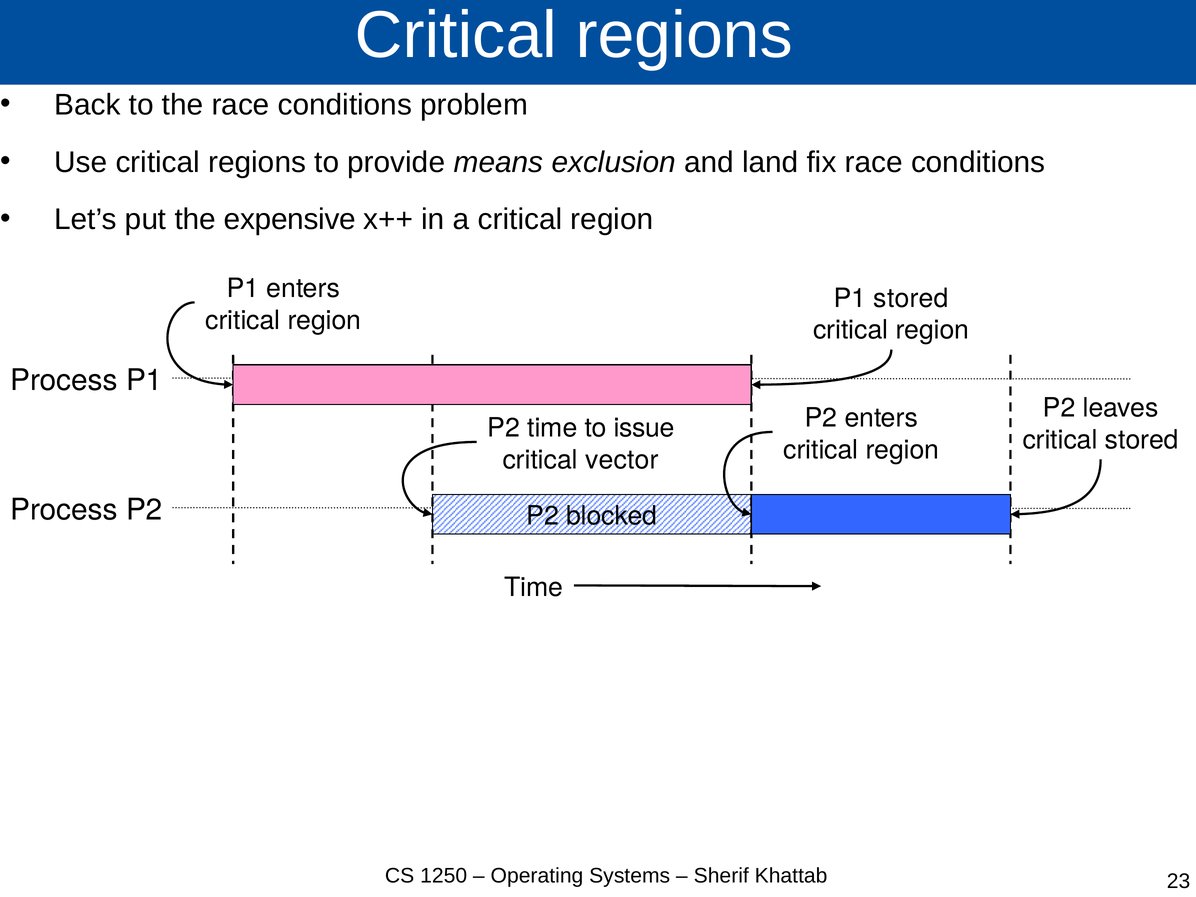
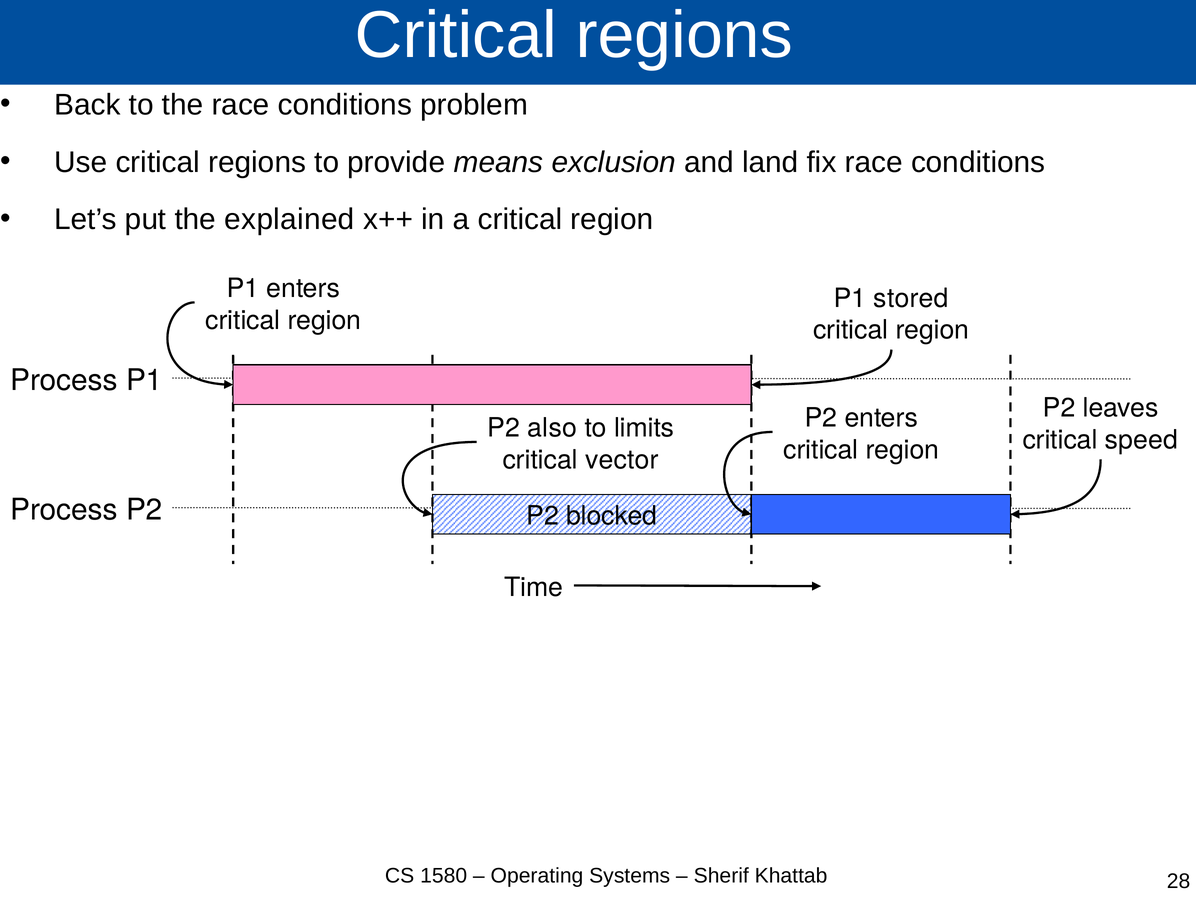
expensive: expensive -> explained (290, 220)
P2 time: time -> also (552, 428)
issue: issue -> limits (644, 428)
critical stored: stored -> speed (1142, 440)
1250: 1250 -> 1580 (444, 876)
23: 23 -> 28 (1179, 881)
